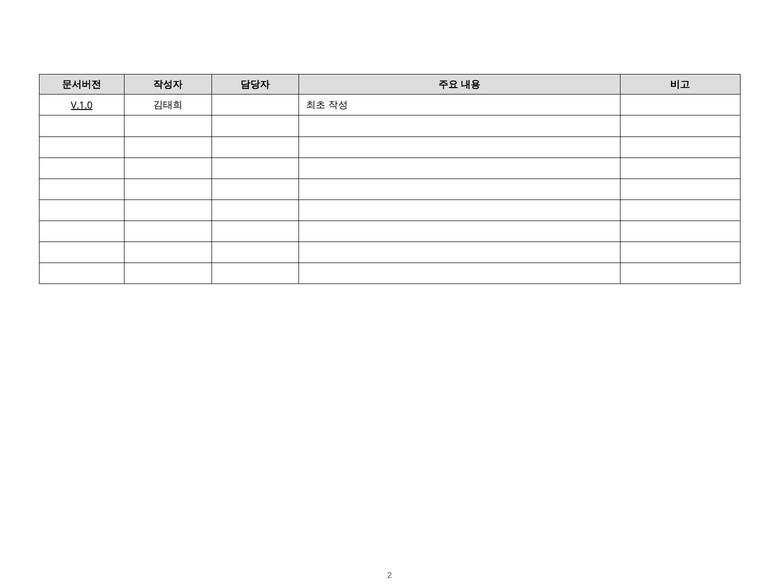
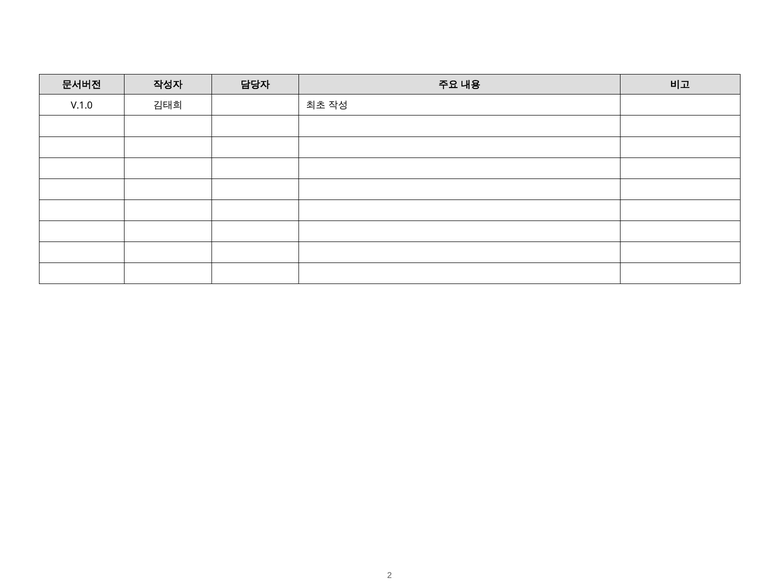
V.1.0 underline: present -> none (82, 105)
